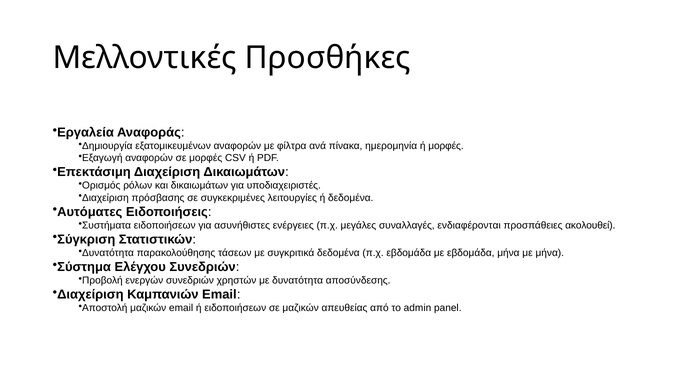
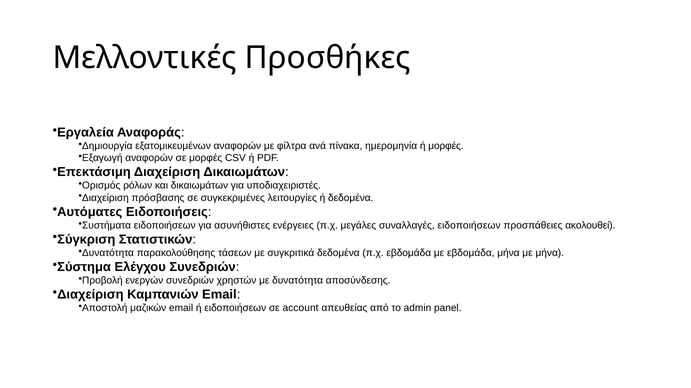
συναλλαγές ενδιαφέρονται: ενδιαφέρονται -> ειδοποιήσεων (469, 226)
σε μαζικών: μαζικών -> account (301, 309)
